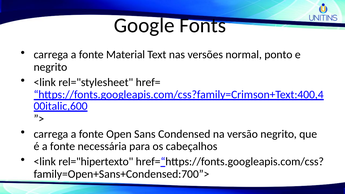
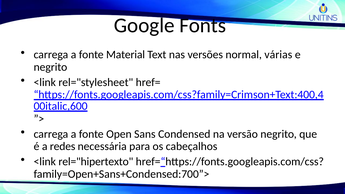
ponto: ponto -> várias (278, 55)
é a fonte: fonte -> redes (63, 146)
